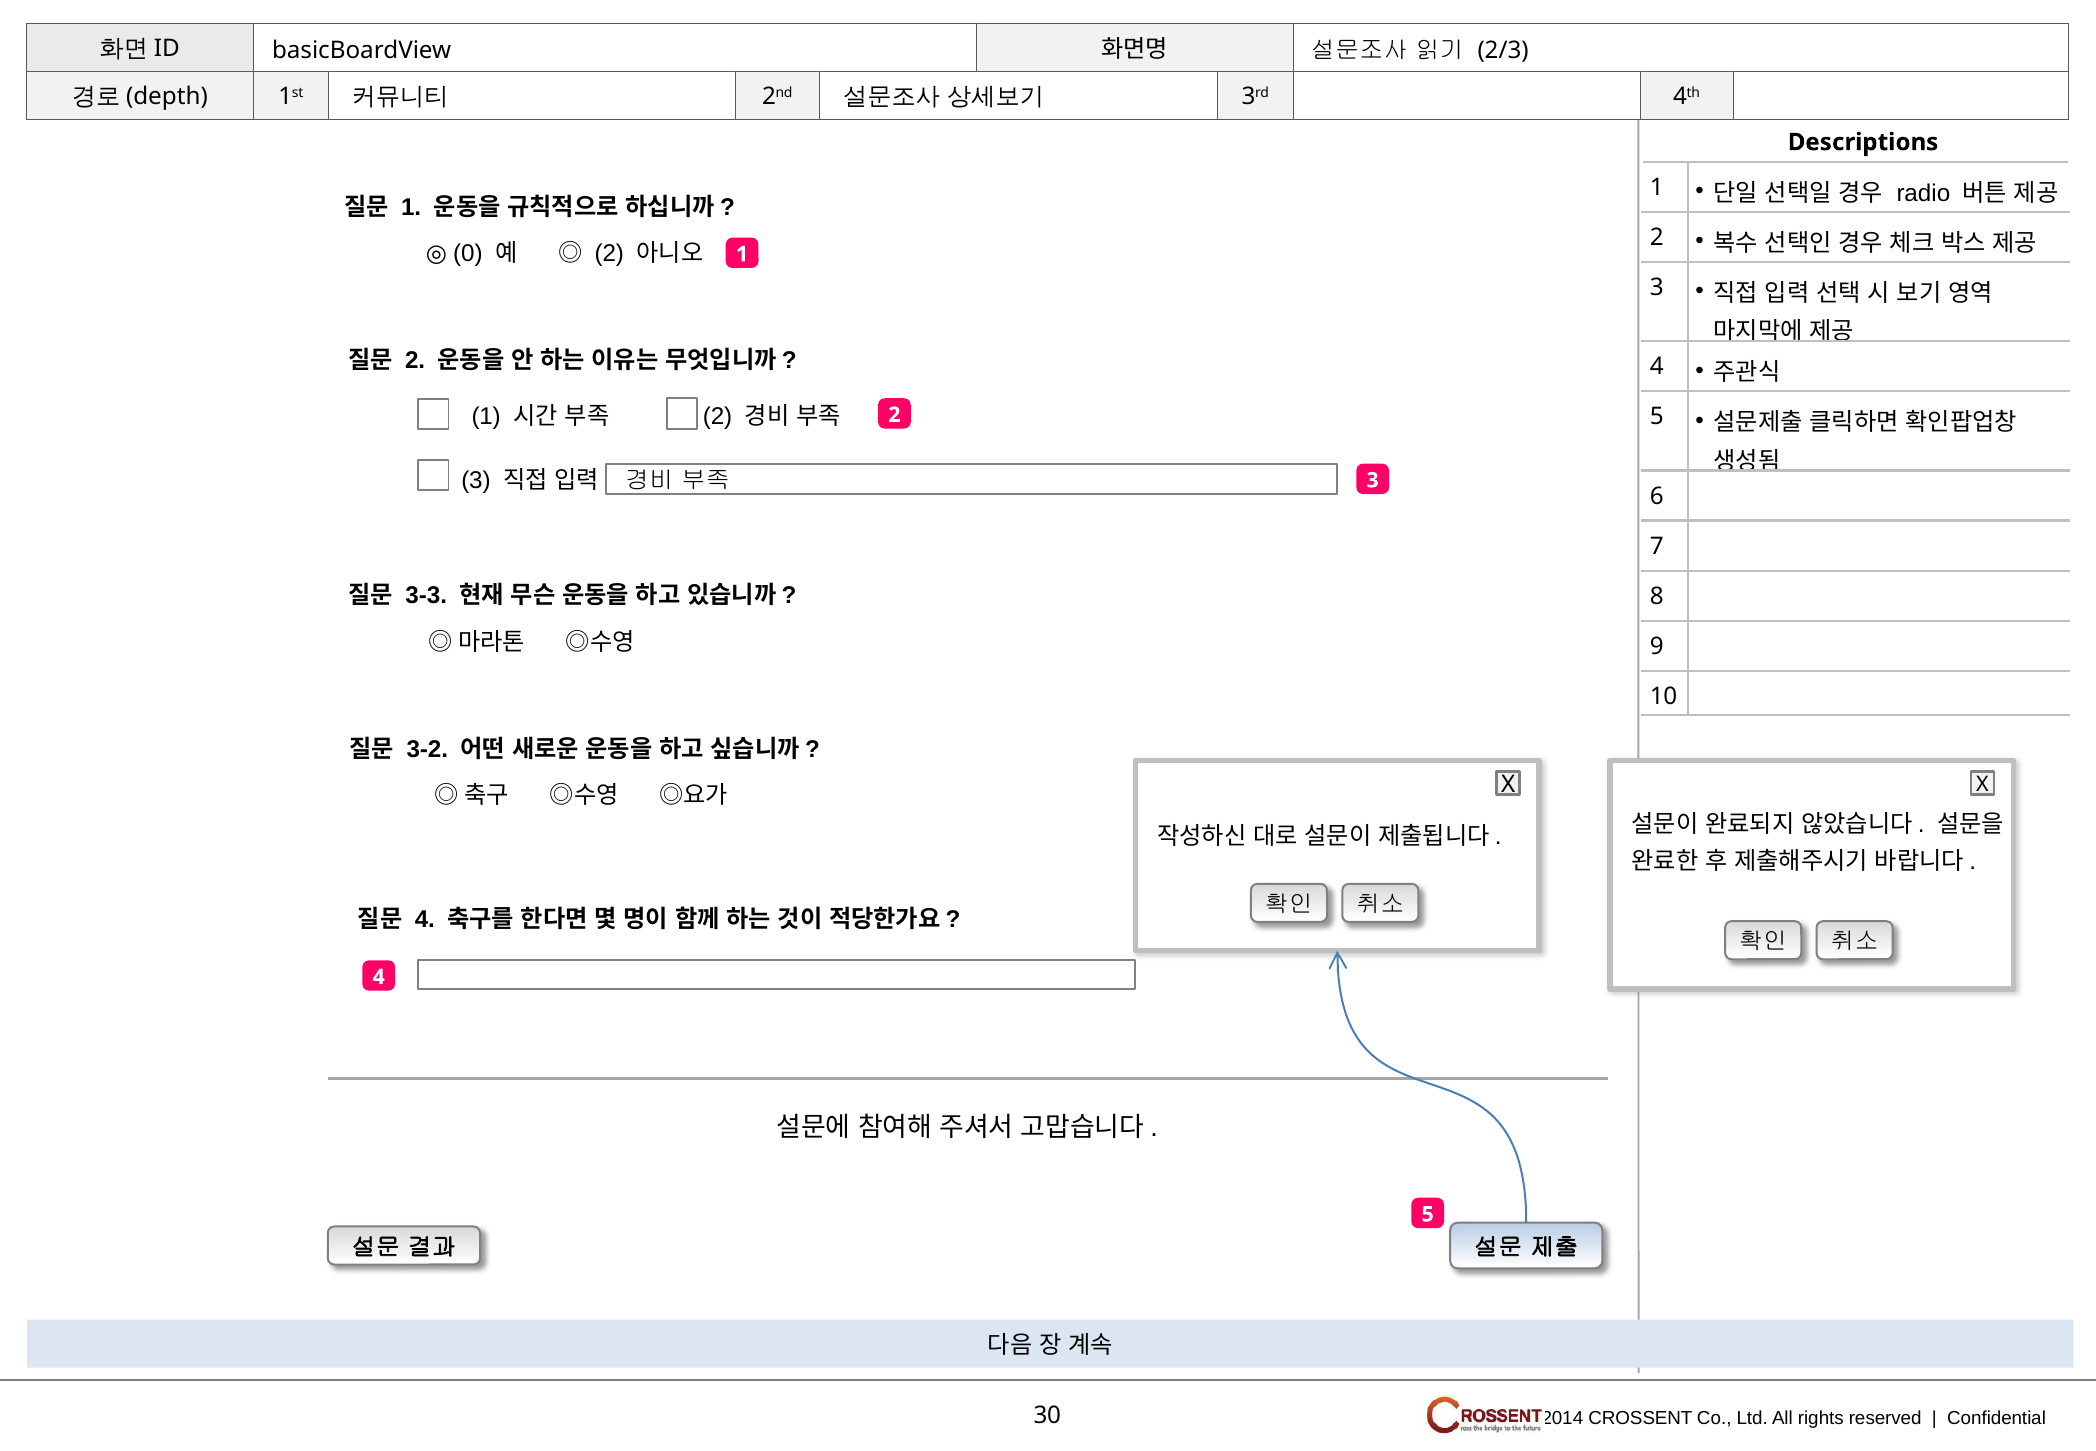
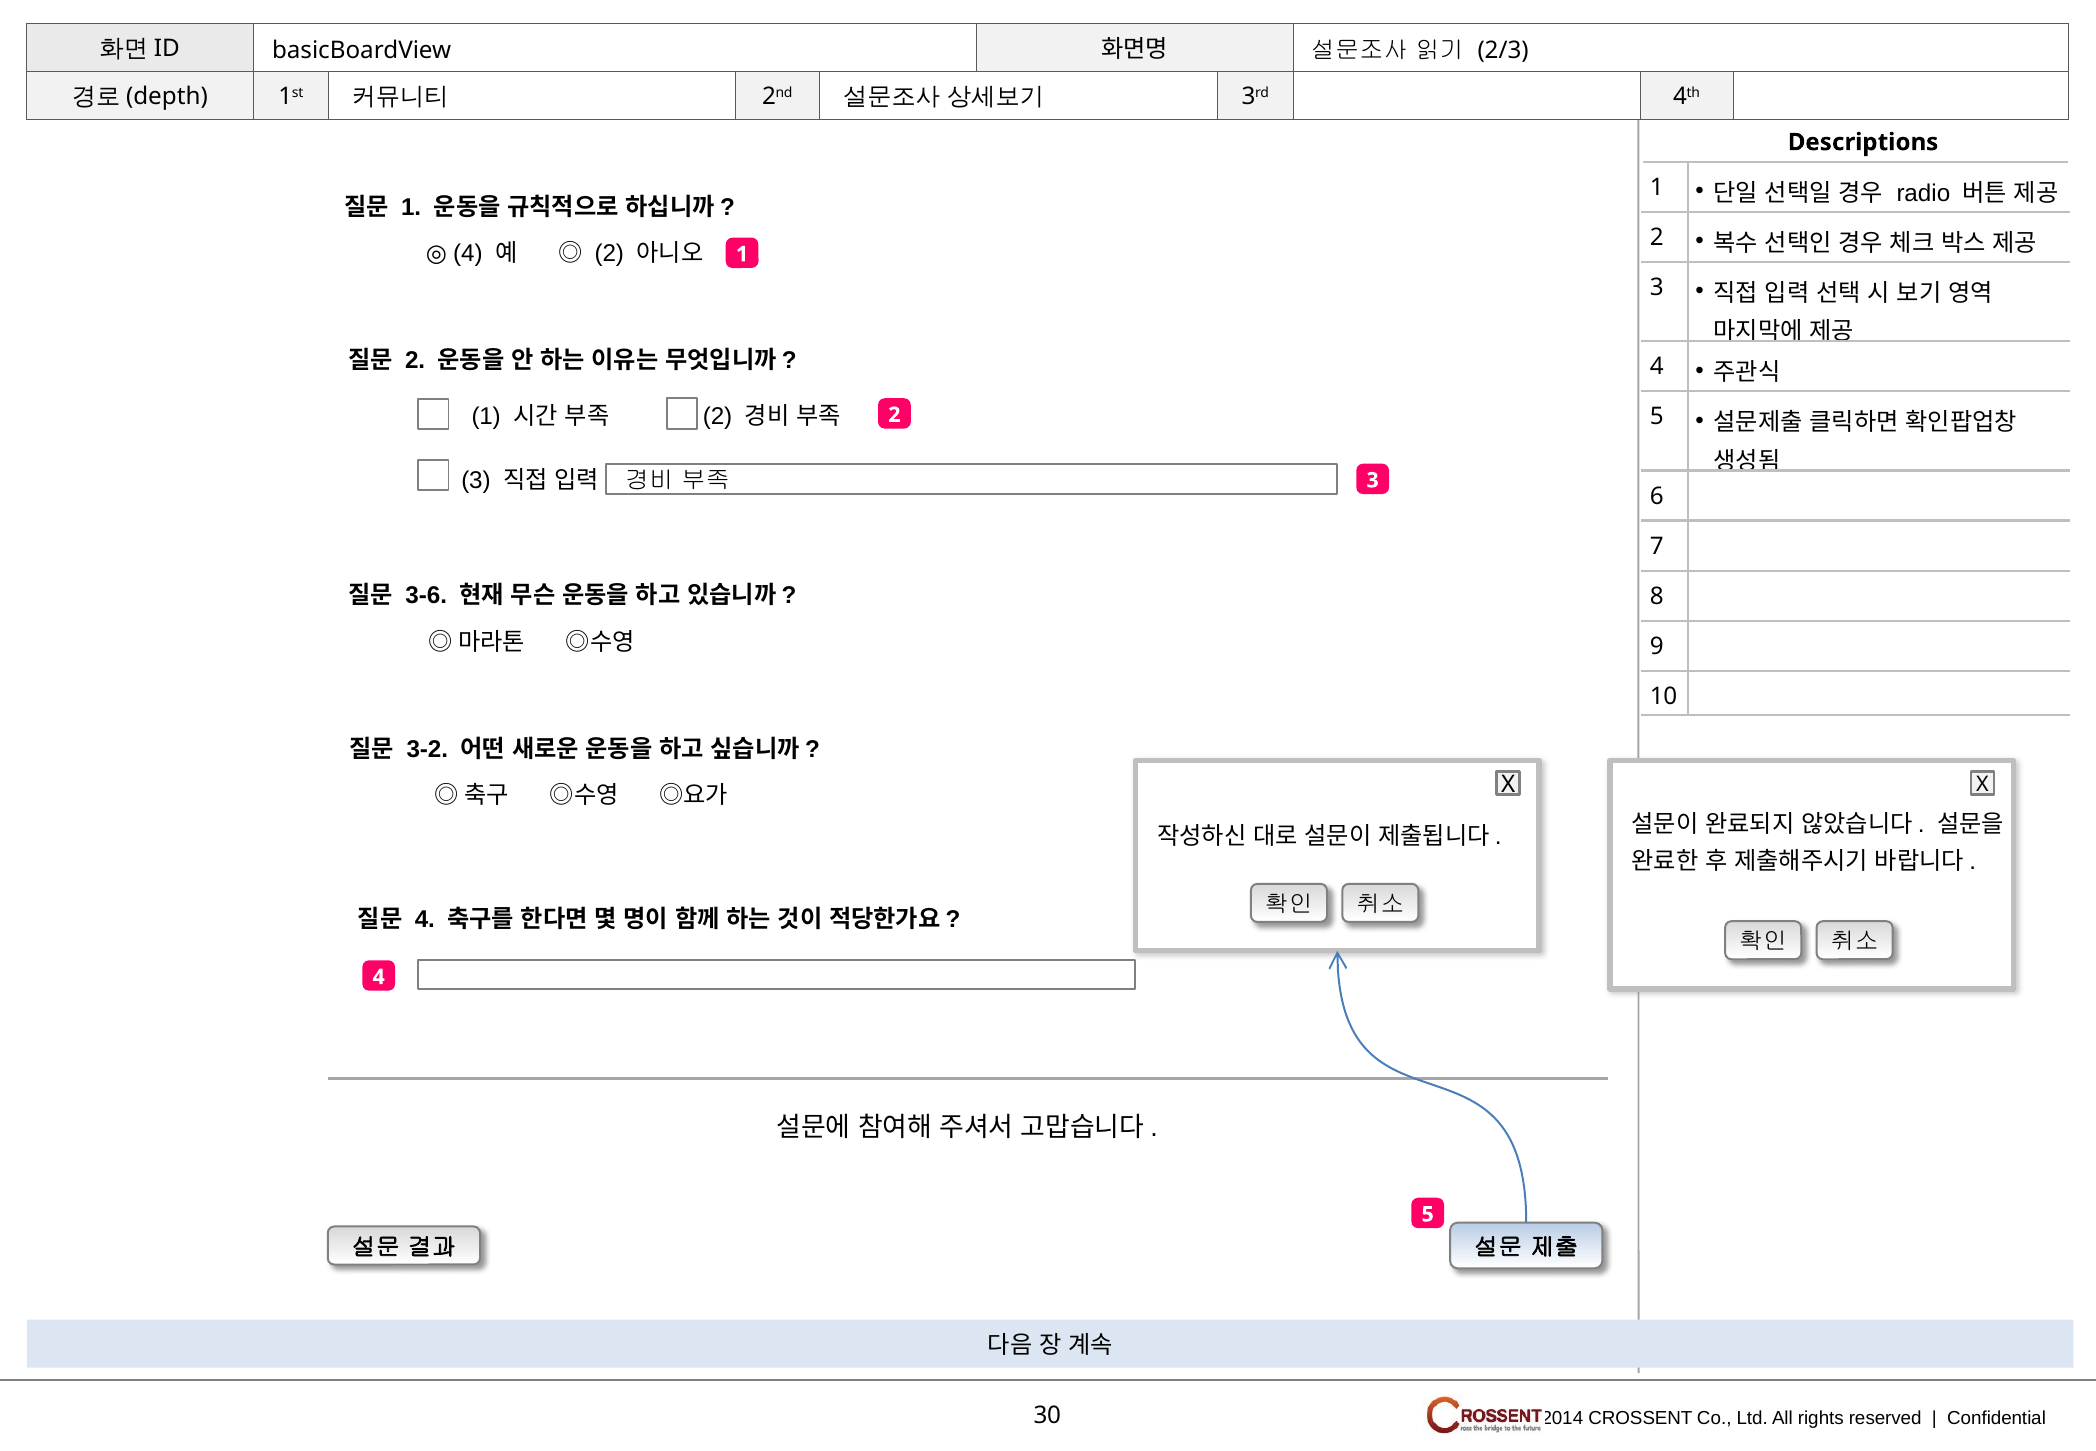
0: 0 -> 4 (468, 254)
3-3: 3-3 -> 3-6 (426, 596)
